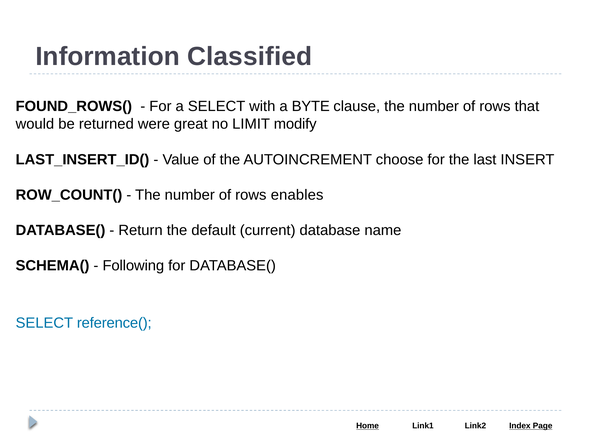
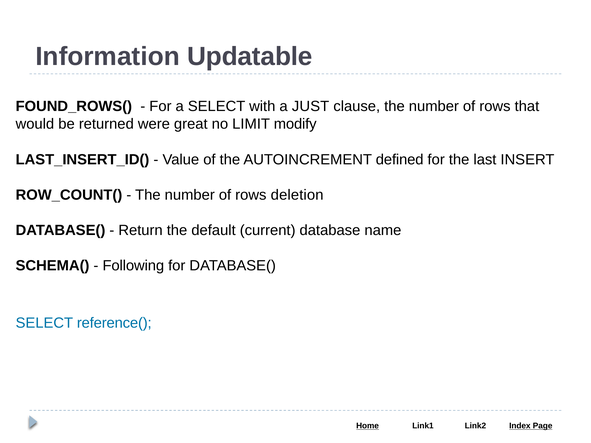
Classified: Classified -> Updatable (250, 57)
BYTE: BYTE -> JUST (311, 106)
choose: choose -> defined (400, 160)
enables: enables -> deletion (297, 195)
